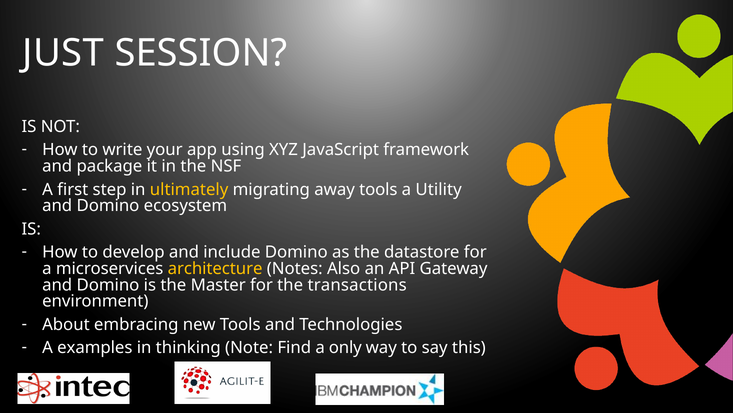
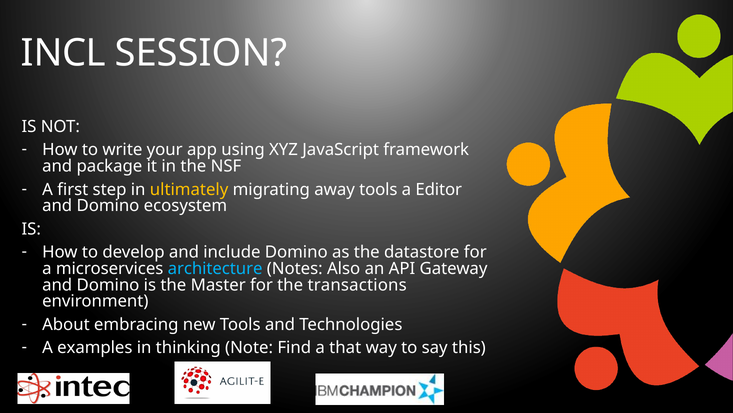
JUST: JUST -> INCL (63, 53)
Utility: Utility -> Editor (439, 189)
architecture colour: yellow -> light blue (215, 268)
only: only -> that (345, 347)
